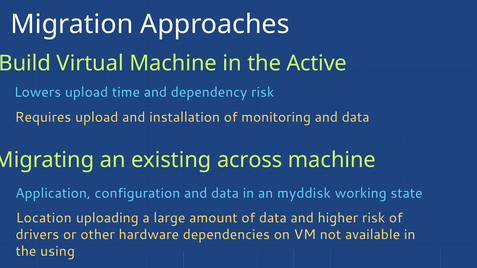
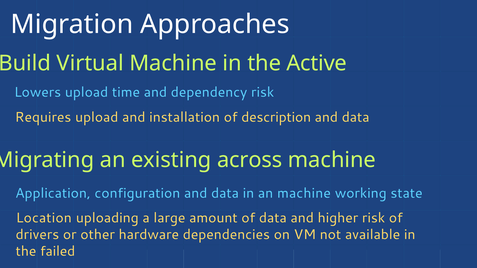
monitoring: monitoring -> description (276, 117)
an myddisk: myddisk -> machine (304, 193)
using: using -> failed (58, 252)
